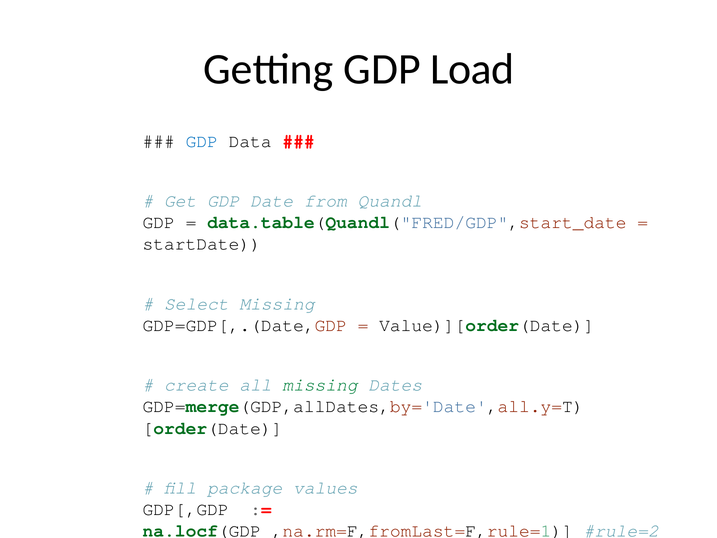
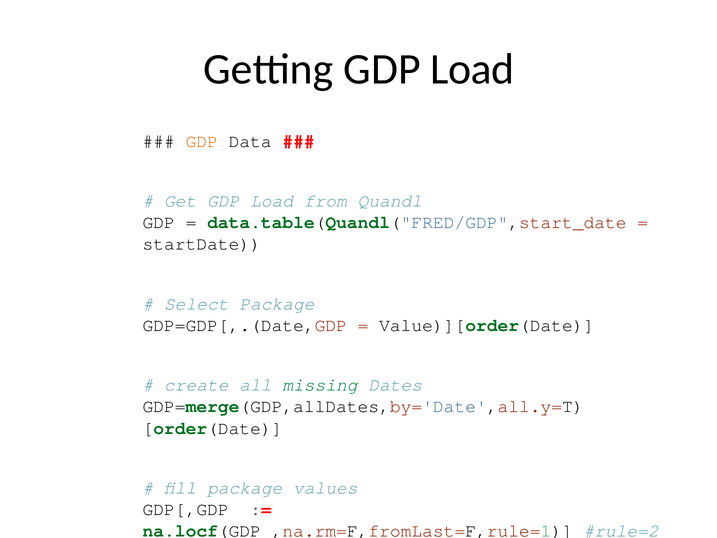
GDP colour: blue -> orange (202, 141)
Get GDP Date: Date -> Load (272, 201)
Select Missing: Missing -> Package (277, 304)
